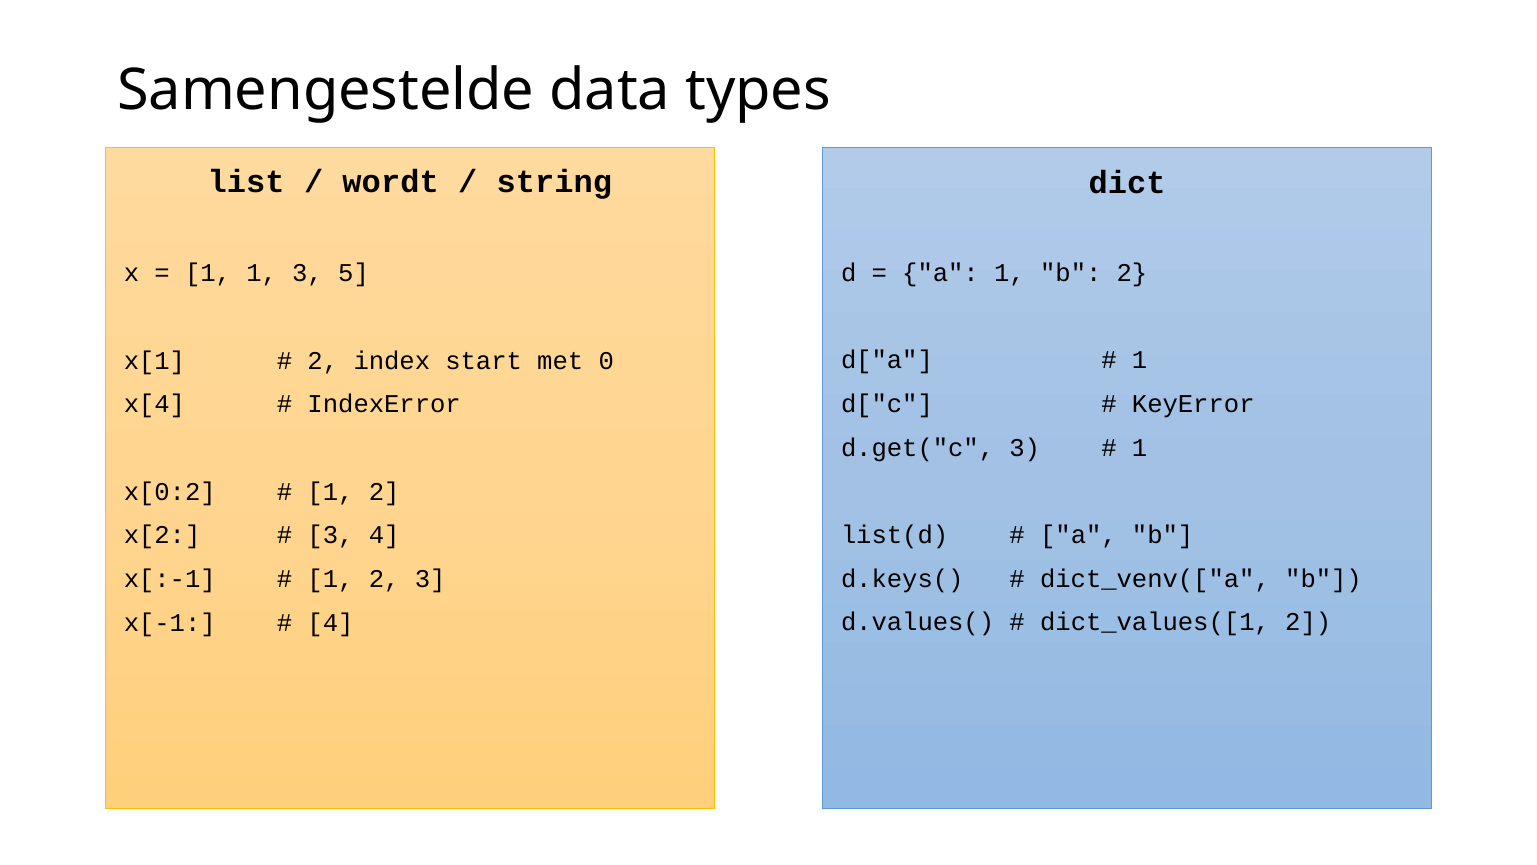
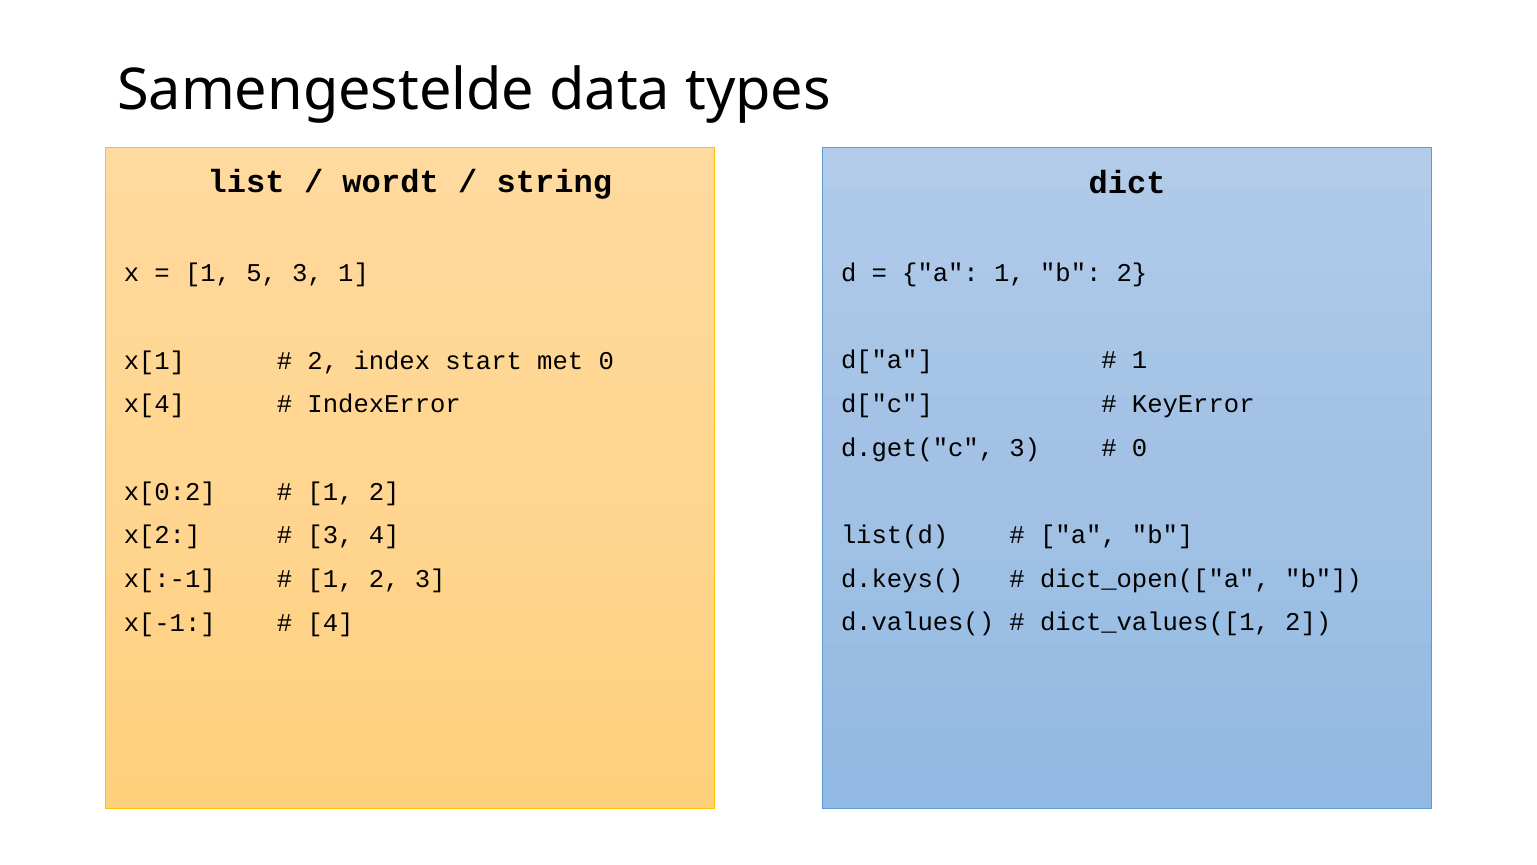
1 1: 1 -> 5 (262, 273)
3 5: 5 -> 1 (354, 273)
1: 1 -> 0 (1140, 448)
dict_venv(["a: dict_venv(["a -> dict_open(["a (1155, 578)
